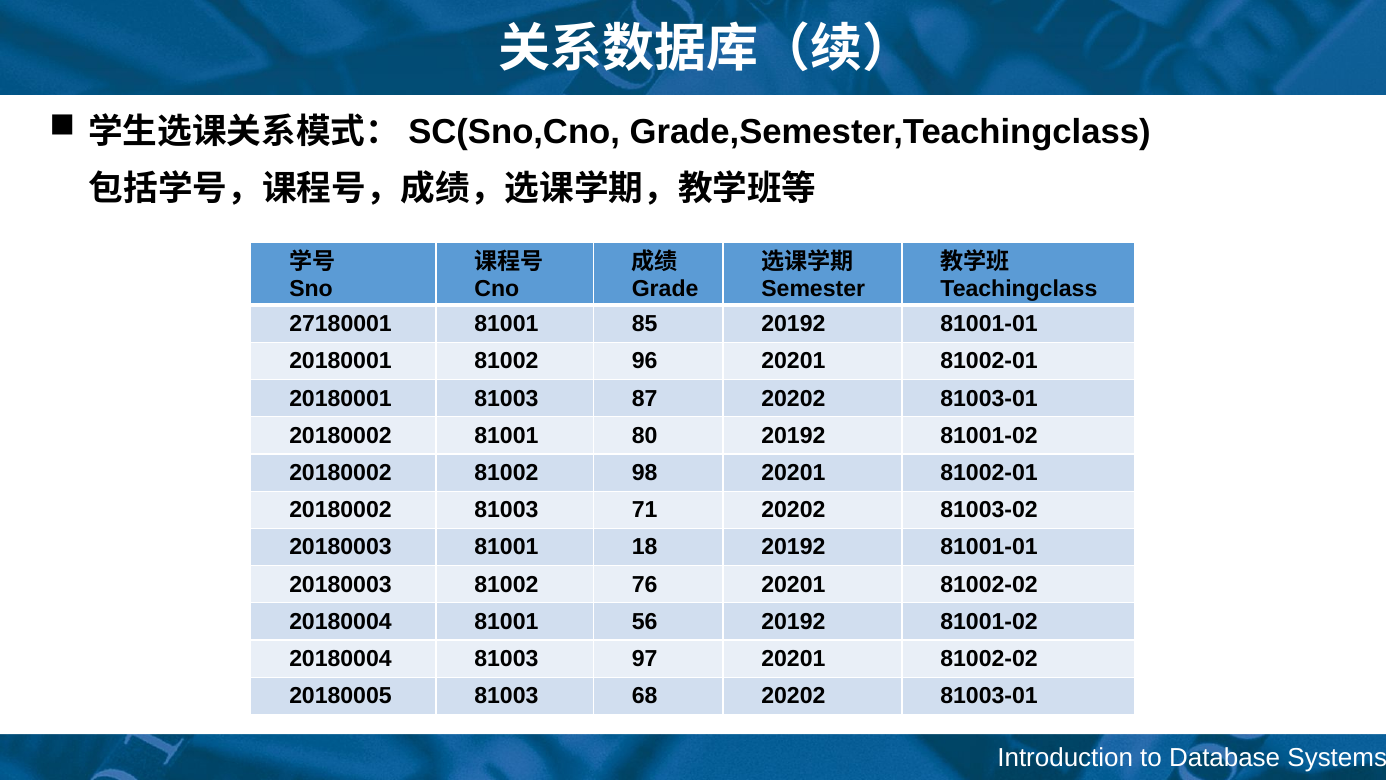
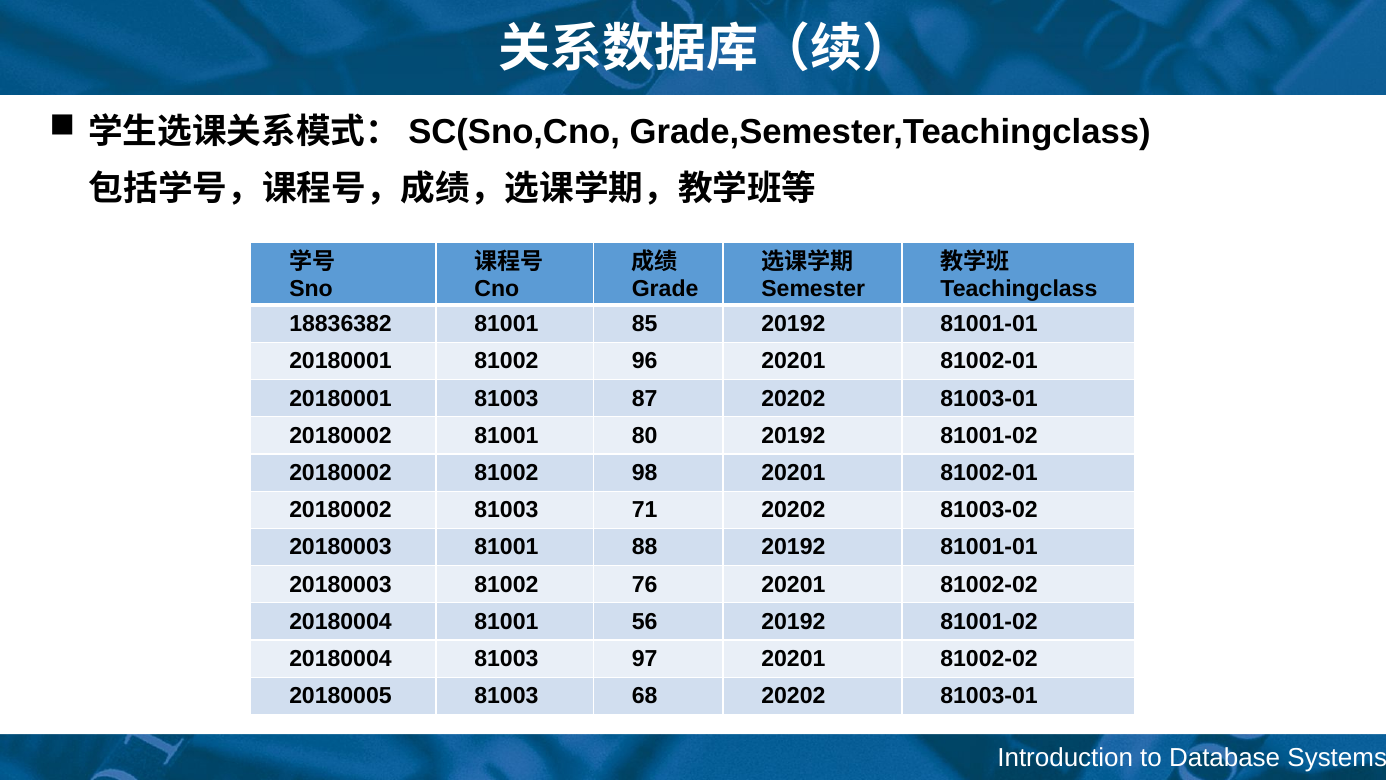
27180001: 27180001 -> 18836382 (341, 324)
18: 18 -> 88 (645, 547)
